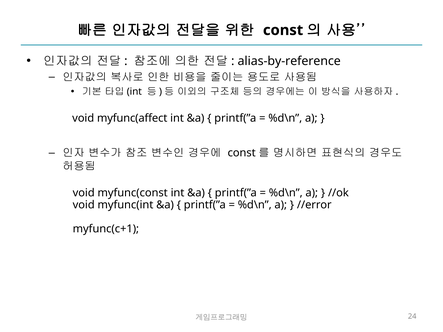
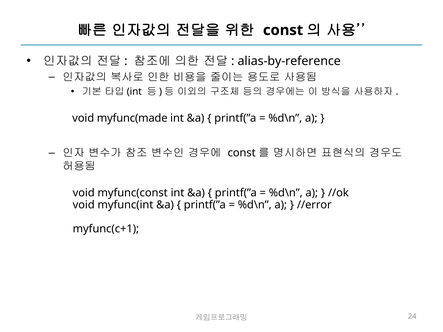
myfunc(affect: myfunc(affect -> myfunc(made (132, 118)
